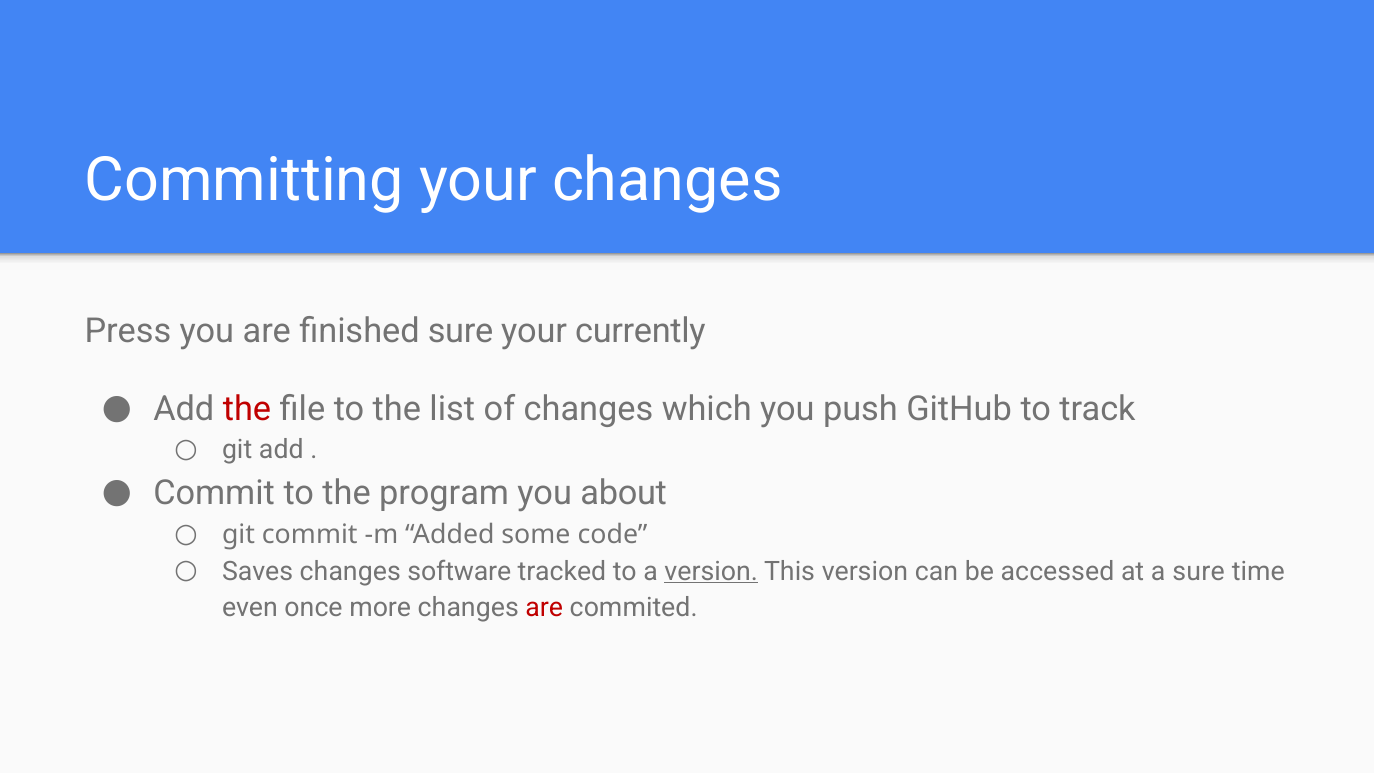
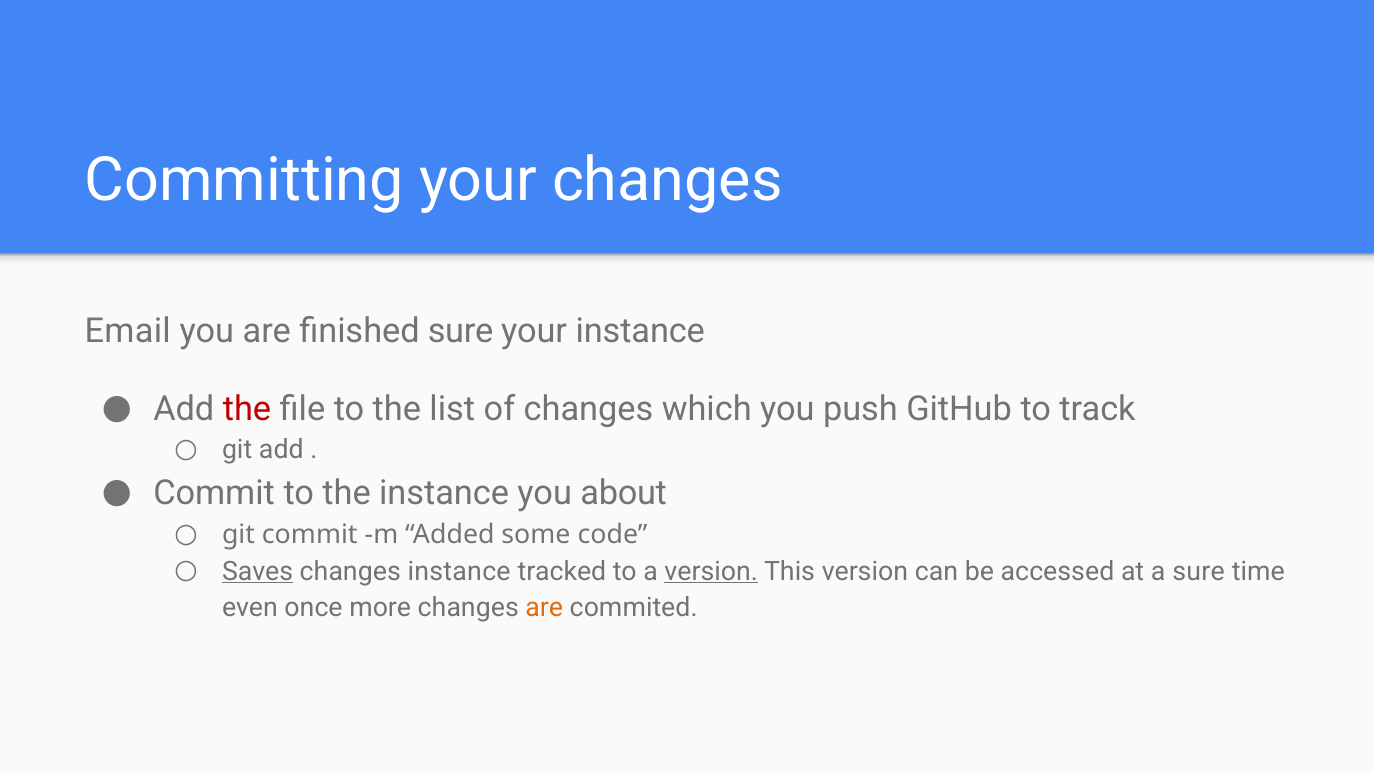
Press: Press -> Email (128, 331)
your currently: currently -> instance (640, 331)
the program: program -> instance (444, 493)
Saves underline: none -> present (258, 571)
changes software: software -> instance (459, 571)
are colour: red -> orange (544, 608)
